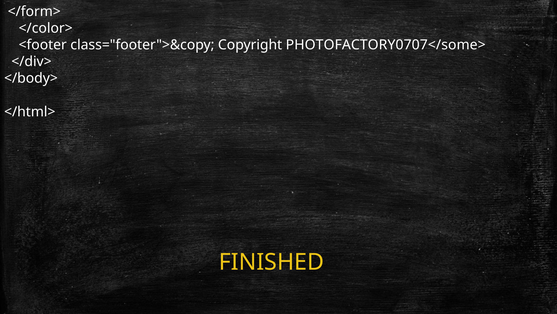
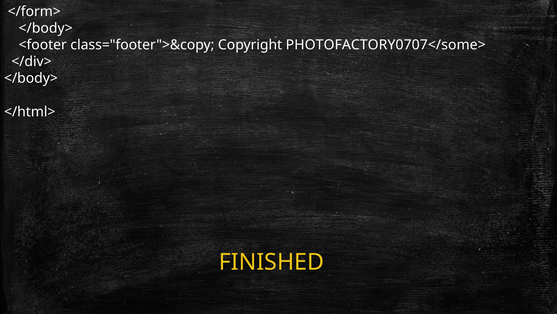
</color>: </color> -> </body> (46, 28)
